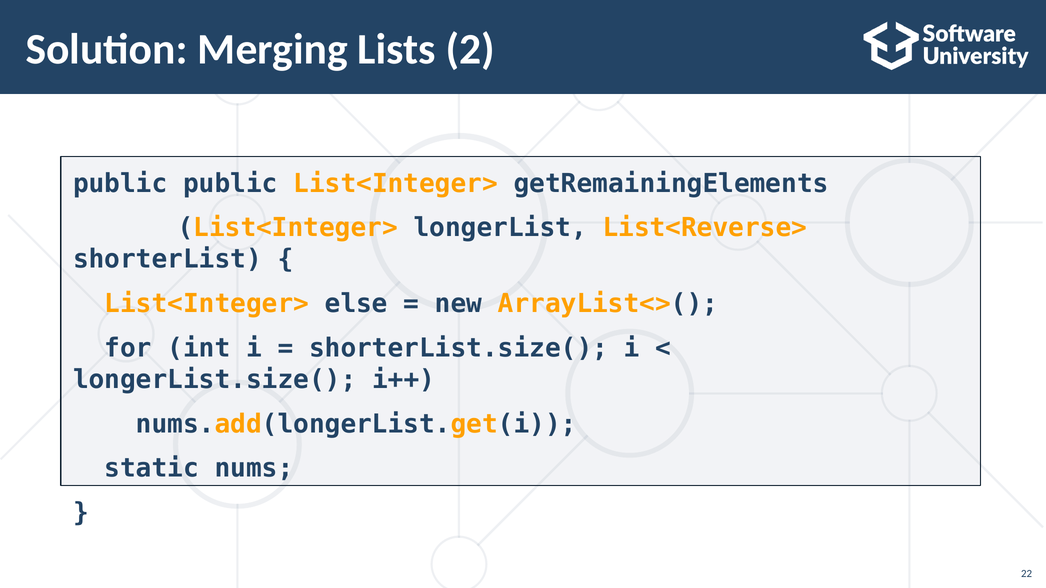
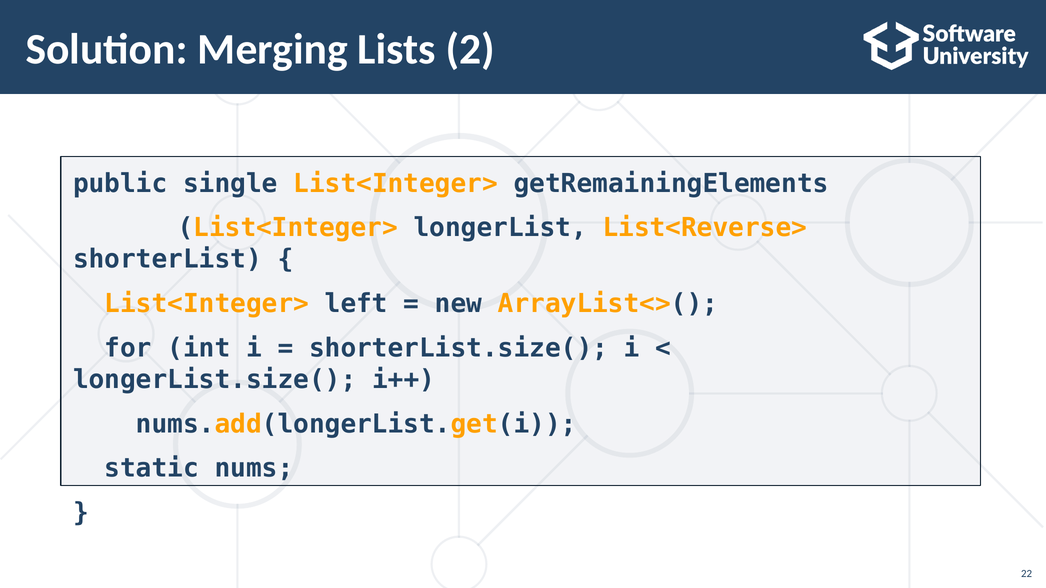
public public: public -> single (230, 184)
else: else -> left (356, 304)
